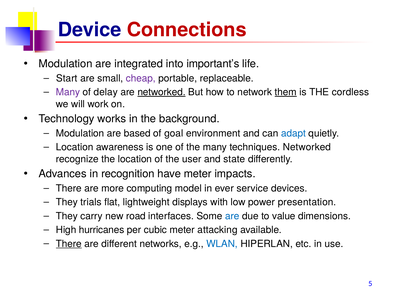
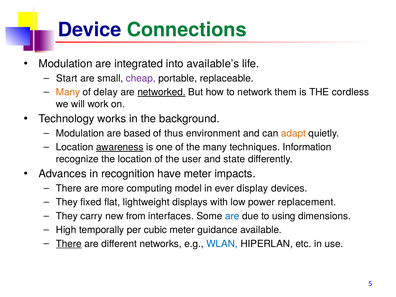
Connections colour: red -> green (187, 30)
important’s: important’s -> available’s (213, 64)
Many colour: purple -> orange (68, 92)
them underline: present -> none (286, 92)
goal: goal -> thus (174, 133)
adapt colour: blue -> orange (293, 133)
awareness underline: none -> present (120, 147)
techniques Networked: Networked -> Information (307, 147)
service: service -> display (252, 188)
trials: trials -> fixed (91, 202)
presentation: presentation -> replacement (307, 202)
road: road -> from (136, 216)
value: value -> using (284, 216)
hurricanes: hurricanes -> temporally (102, 230)
attacking: attacking -> guidance (218, 230)
